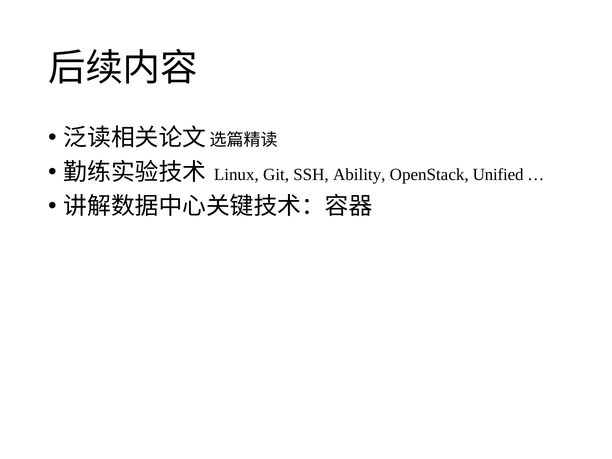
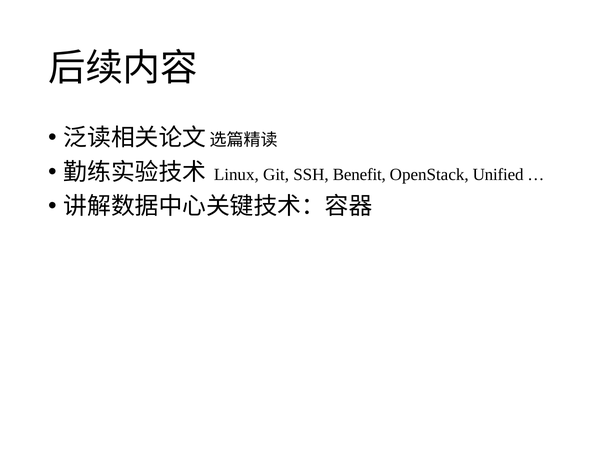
Ability: Ability -> Benefit (359, 174)
